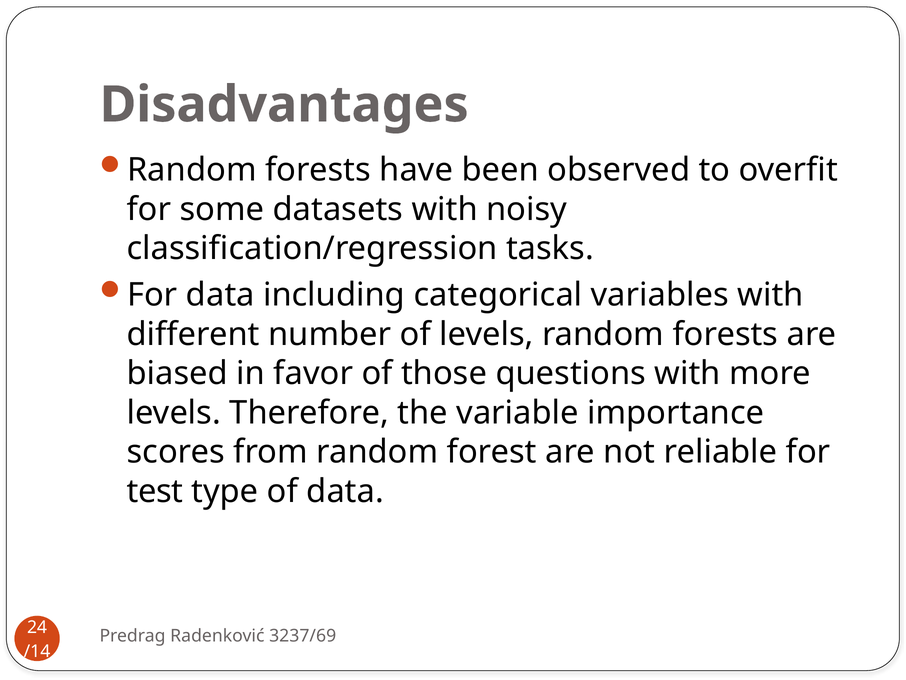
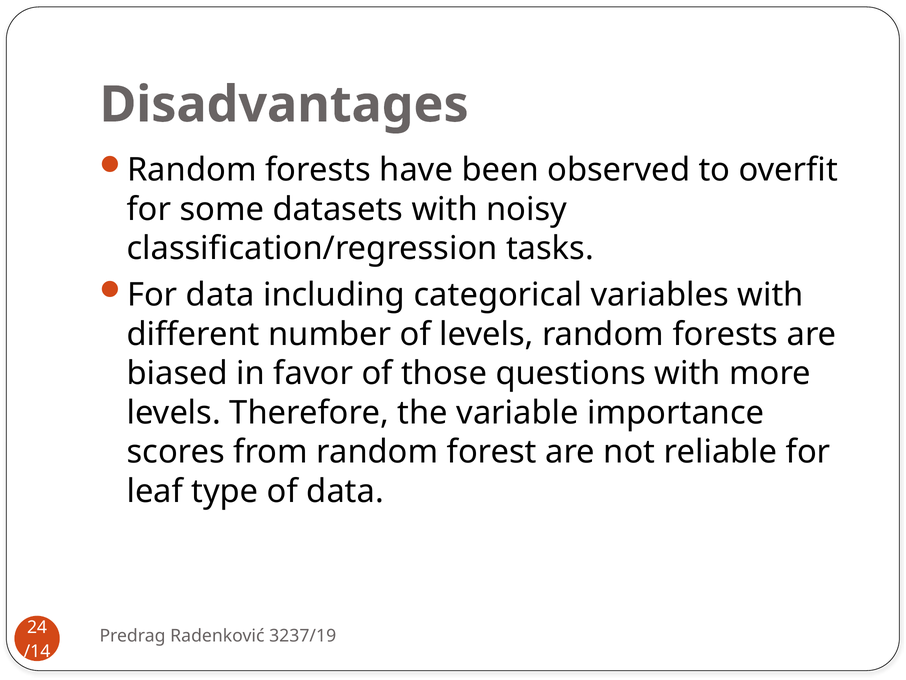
test: test -> leaf (155, 491)
3237/69: 3237/69 -> 3237/19 (303, 635)
